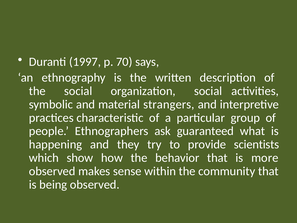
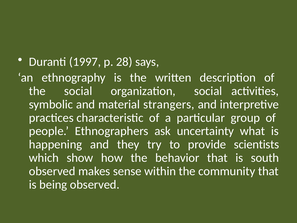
70: 70 -> 28 (124, 62)
guaranteed: guaranteed -> uncertainty (205, 131)
more: more -> south (265, 158)
